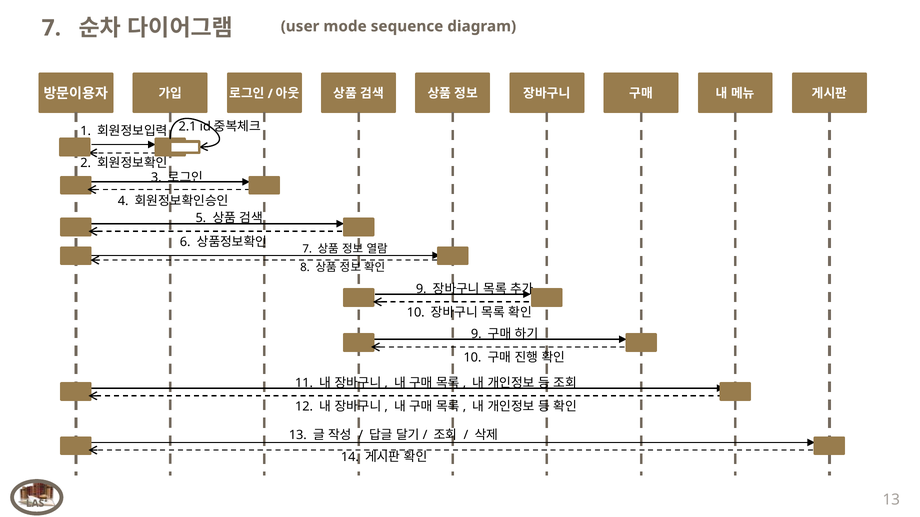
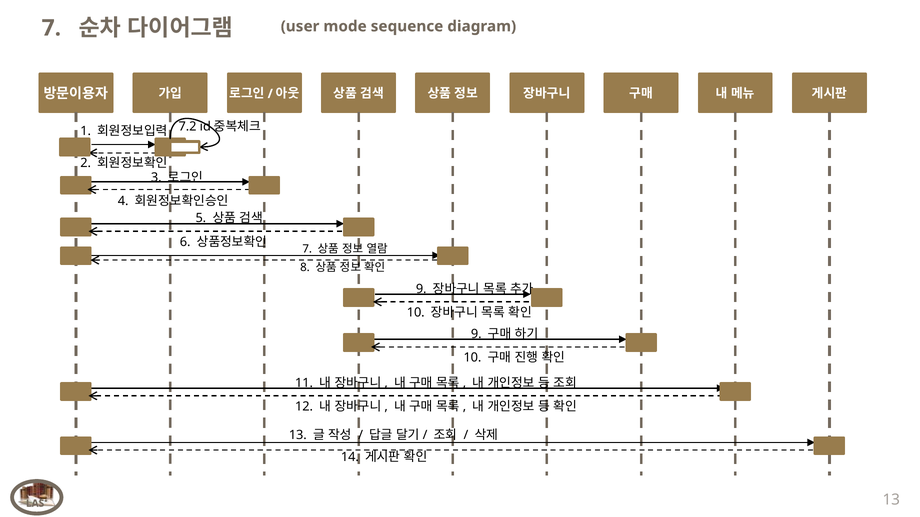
2.1: 2.1 -> 7.2 (188, 127)
